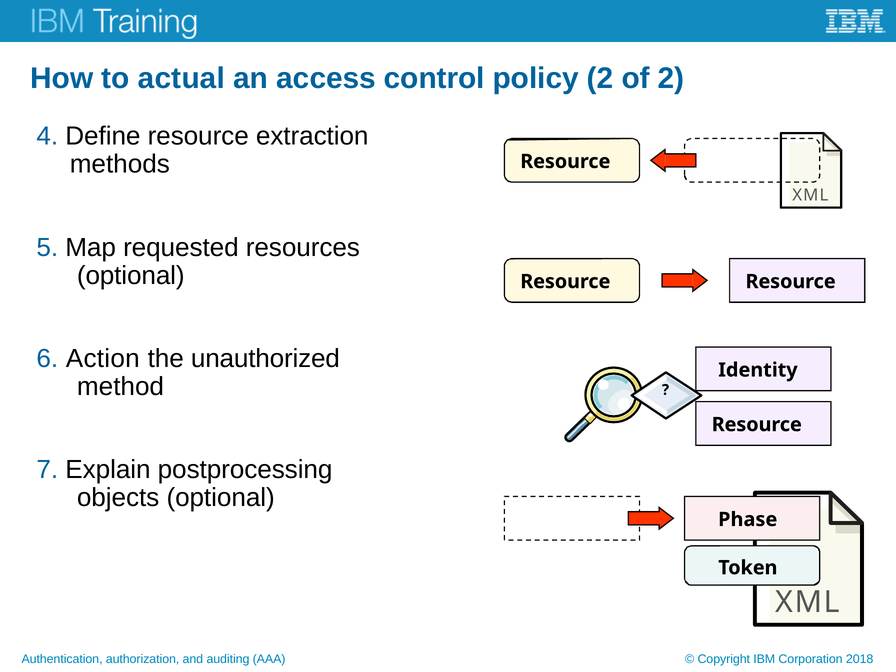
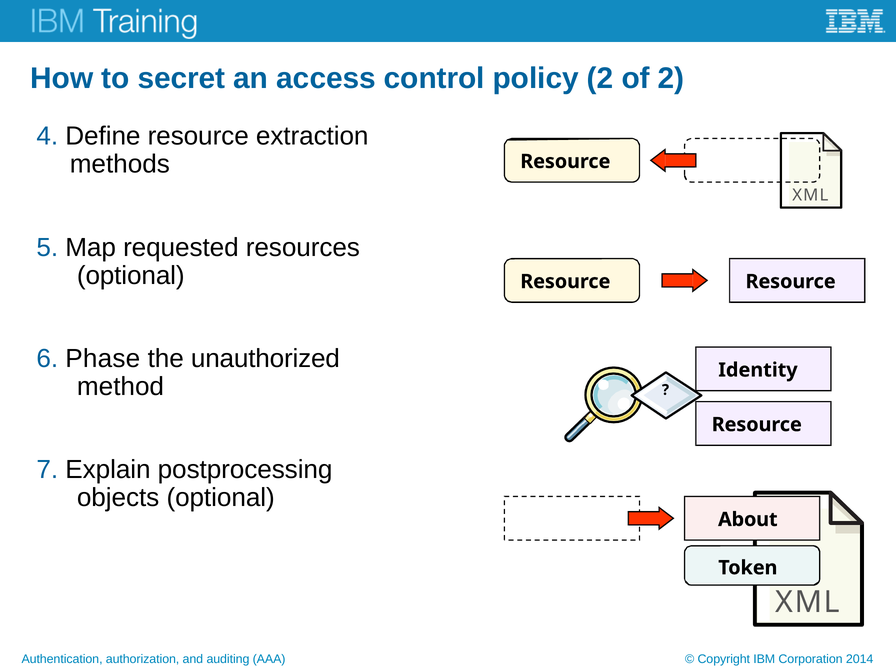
actual: actual -> secret (182, 78)
Action: Action -> Phase (103, 358)
Phase: Phase -> About (748, 519)
2018: 2018 -> 2014 (860, 659)
